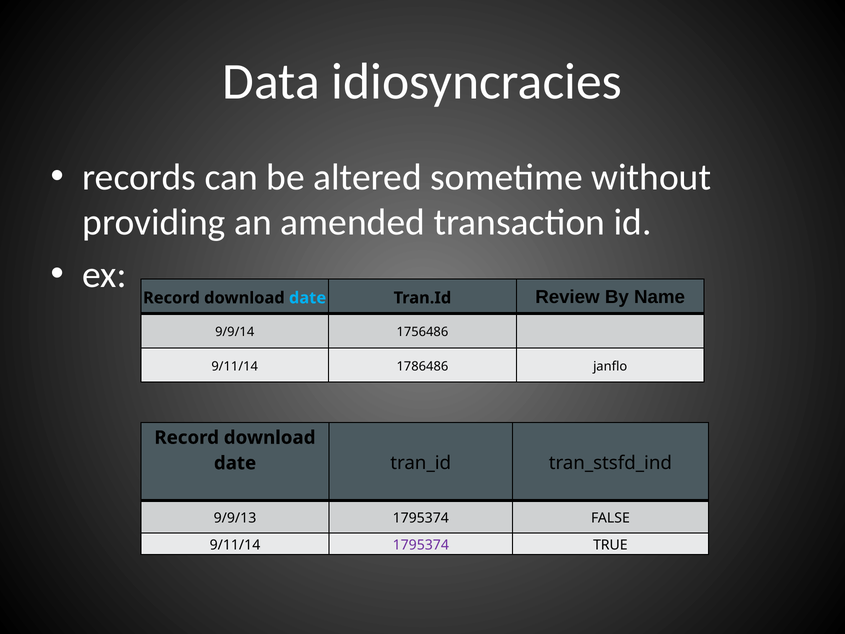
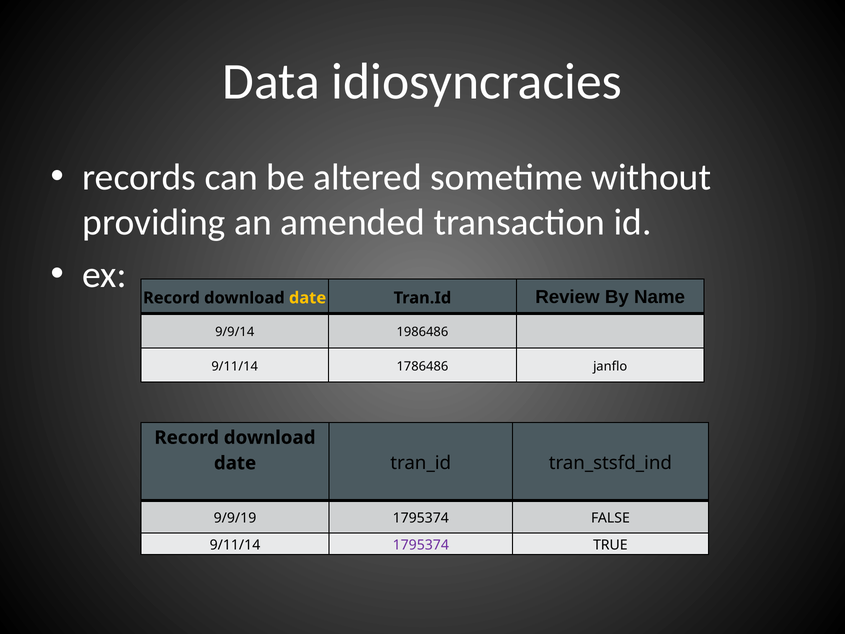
date colour: light blue -> yellow (308, 298)
1756486: 1756486 -> 1986486 (422, 332)
9/9/13: 9/9/13 -> 9/9/19 (235, 518)
